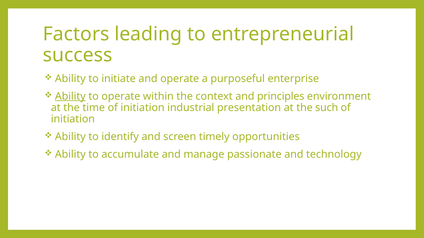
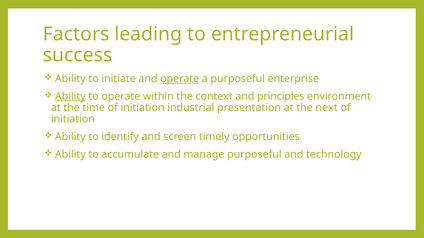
operate underline: none -> present (180, 79)
such: such -> next (327, 108)
manage passionate: passionate -> purposeful (254, 155)
